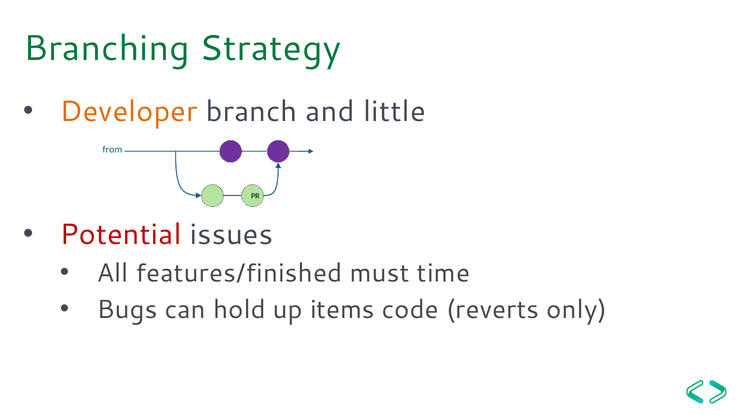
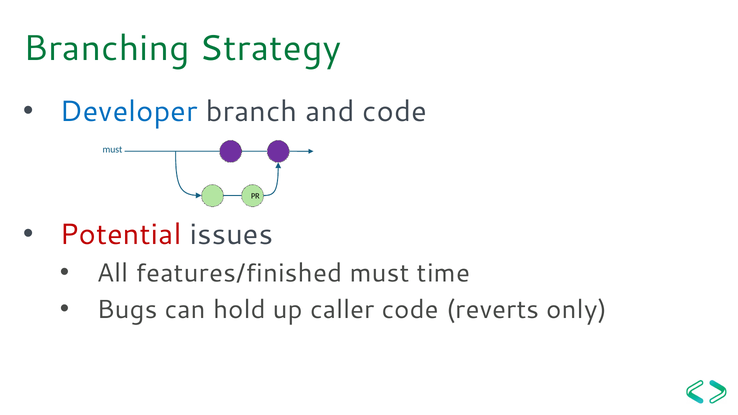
Developer colour: orange -> blue (129, 112)
and little: little -> code (395, 112)
from: from -> must (112, 150)
items: items -> caller (342, 310)
